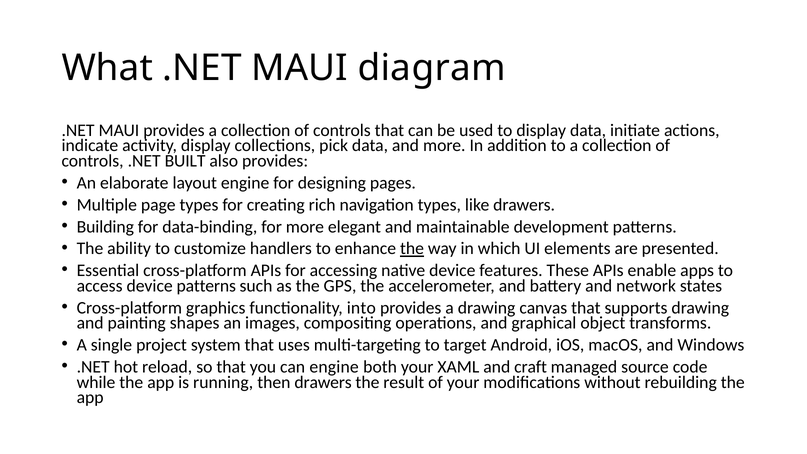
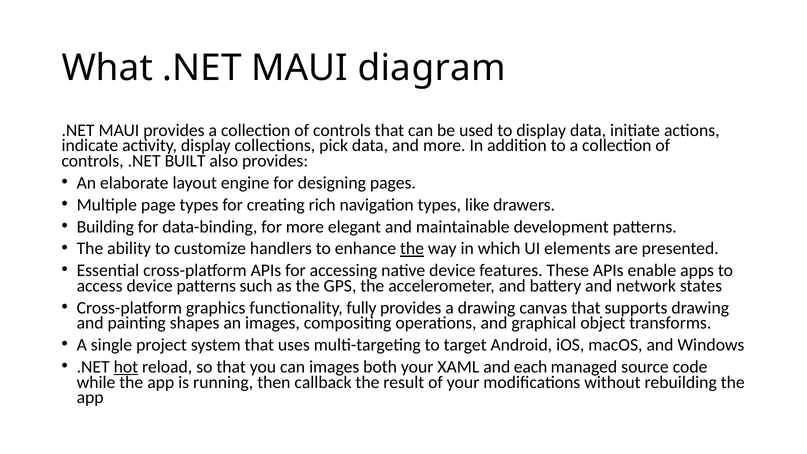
into: into -> fully (361, 308)
hot underline: none -> present (126, 367)
can engine: engine -> images (334, 367)
craft: craft -> each (531, 367)
then drawers: drawers -> callback (323, 382)
